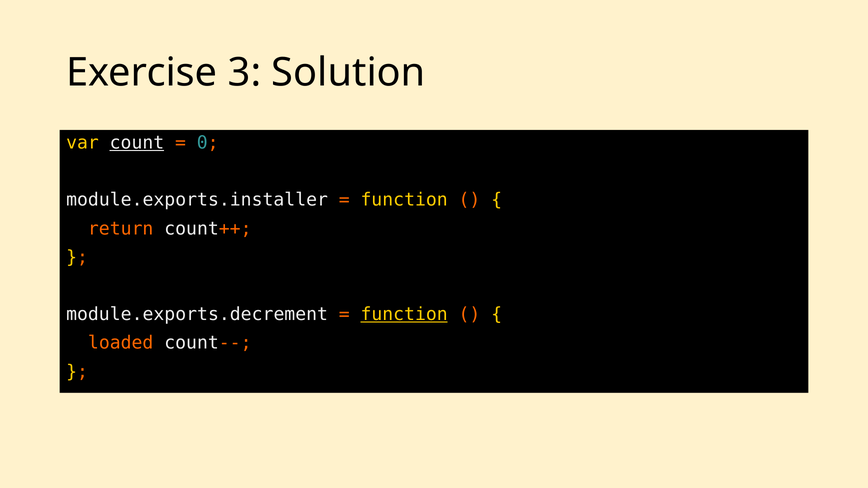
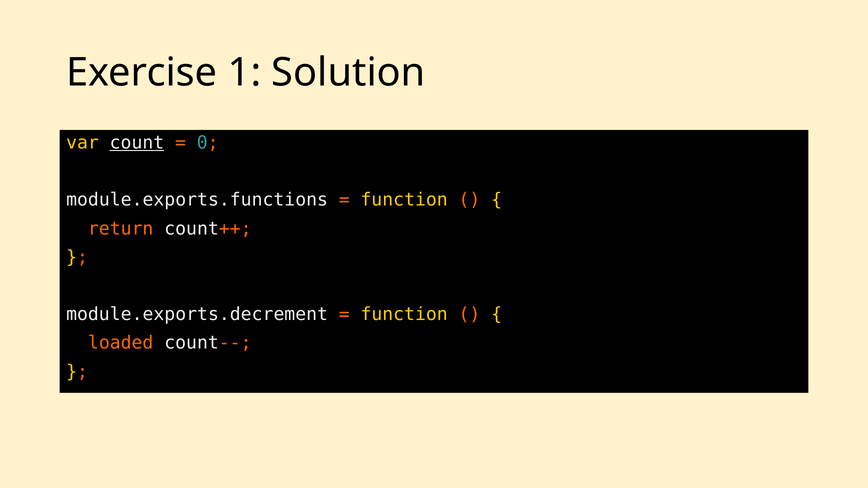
3: 3 -> 1 (244, 73)
module.exports.installer: module.exports.installer -> module.exports.functions (197, 200)
function underline: present -> none (404, 315)
